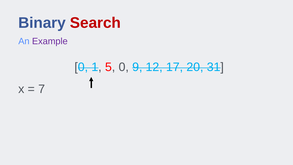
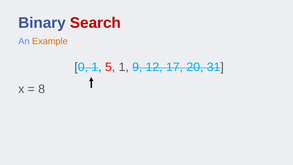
Example colour: purple -> orange (50, 41)
5 0: 0 -> 1 (124, 67)
7: 7 -> 8 (42, 89)
